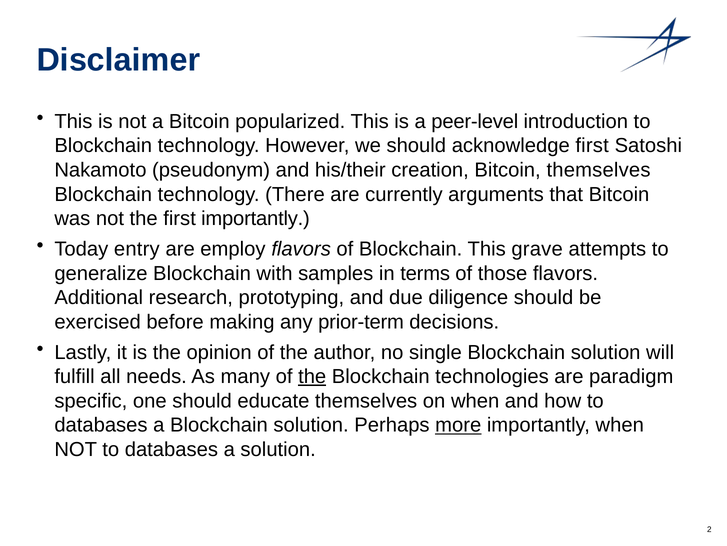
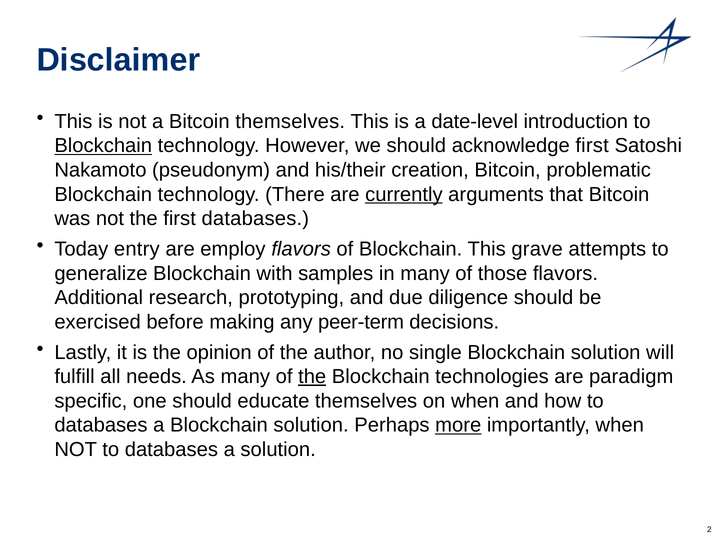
Bitcoin popularized: popularized -> themselves (290, 121)
peer-level: peer-level -> date-level (475, 121)
Blockchain underline: none -> present (103, 146)
Bitcoin themselves: themselves -> problematic (599, 170)
currently underline: none -> present (404, 194)
first importantly: importantly -> databases (255, 218)
in terms: terms -> many (425, 273)
prior-term: prior-term -> peer-term (361, 322)
